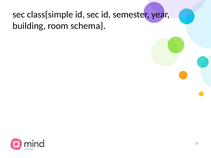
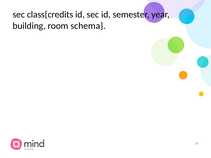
class{simple: class{simple -> class{credits (50, 15)
